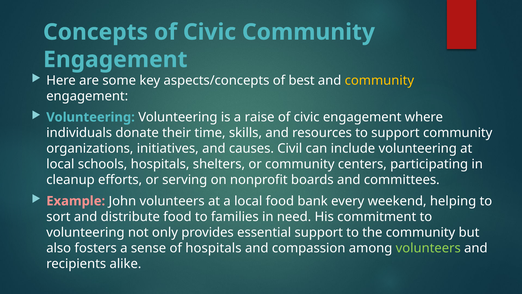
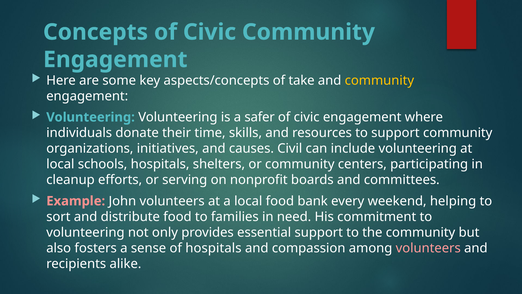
best: best -> take (302, 80)
raise: raise -> safer (260, 117)
volunteers colour: light green -> pink (428, 248)
